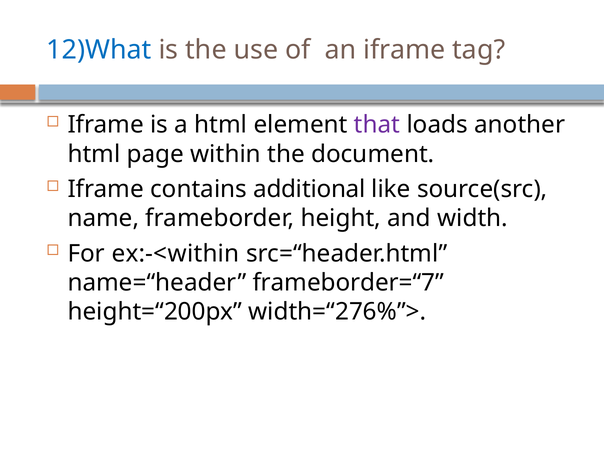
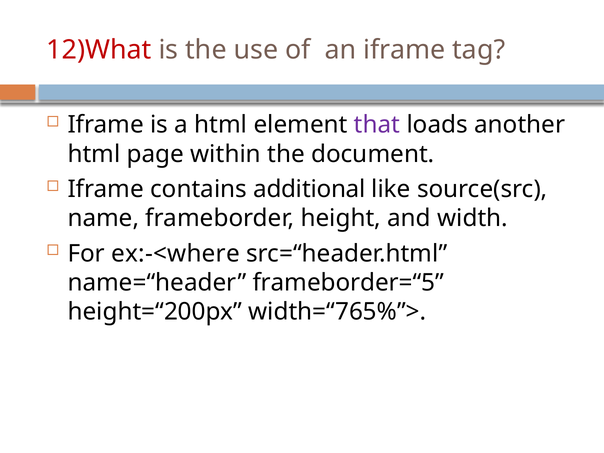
12)What colour: blue -> red (99, 50)
ex:-<within: ex:-<within -> ex:-<where (175, 254)
frameborder=“7: frameborder=“7 -> frameborder=“5 (348, 283)
width=“276%”>: width=“276%”> -> width=“765%”> (337, 312)
